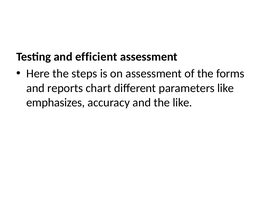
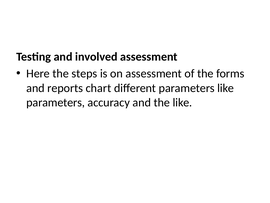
efficient: efficient -> involved (96, 57)
emphasizes: emphasizes -> parameters (56, 102)
